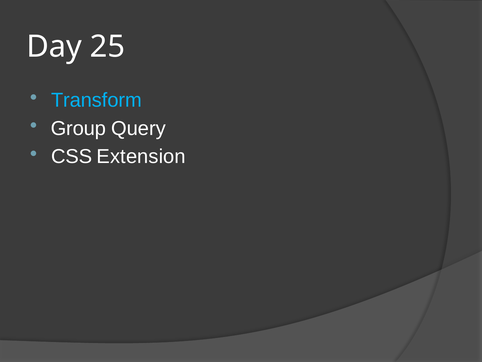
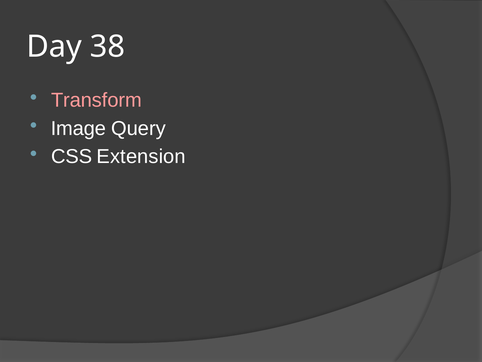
25: 25 -> 38 (108, 47)
Transform colour: light blue -> pink (96, 100)
Group: Group -> Image (78, 128)
